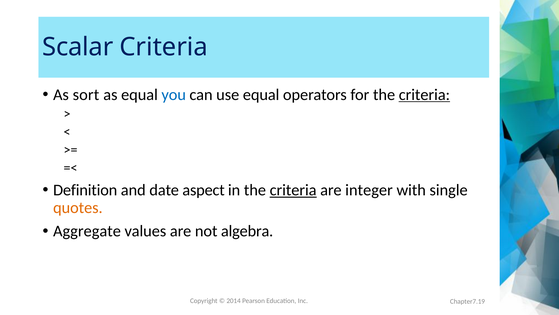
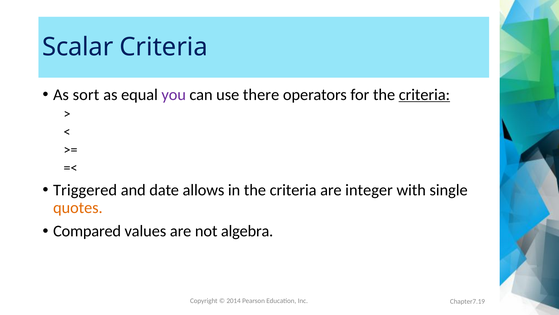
you colour: blue -> purple (174, 94)
use equal: equal -> there (261, 94)
Definition: Definition -> Triggered (85, 190)
aspect: aspect -> allows (203, 190)
criteria underline: present -> none (293, 190)
Aggregate: Aggregate -> Compared (87, 231)
